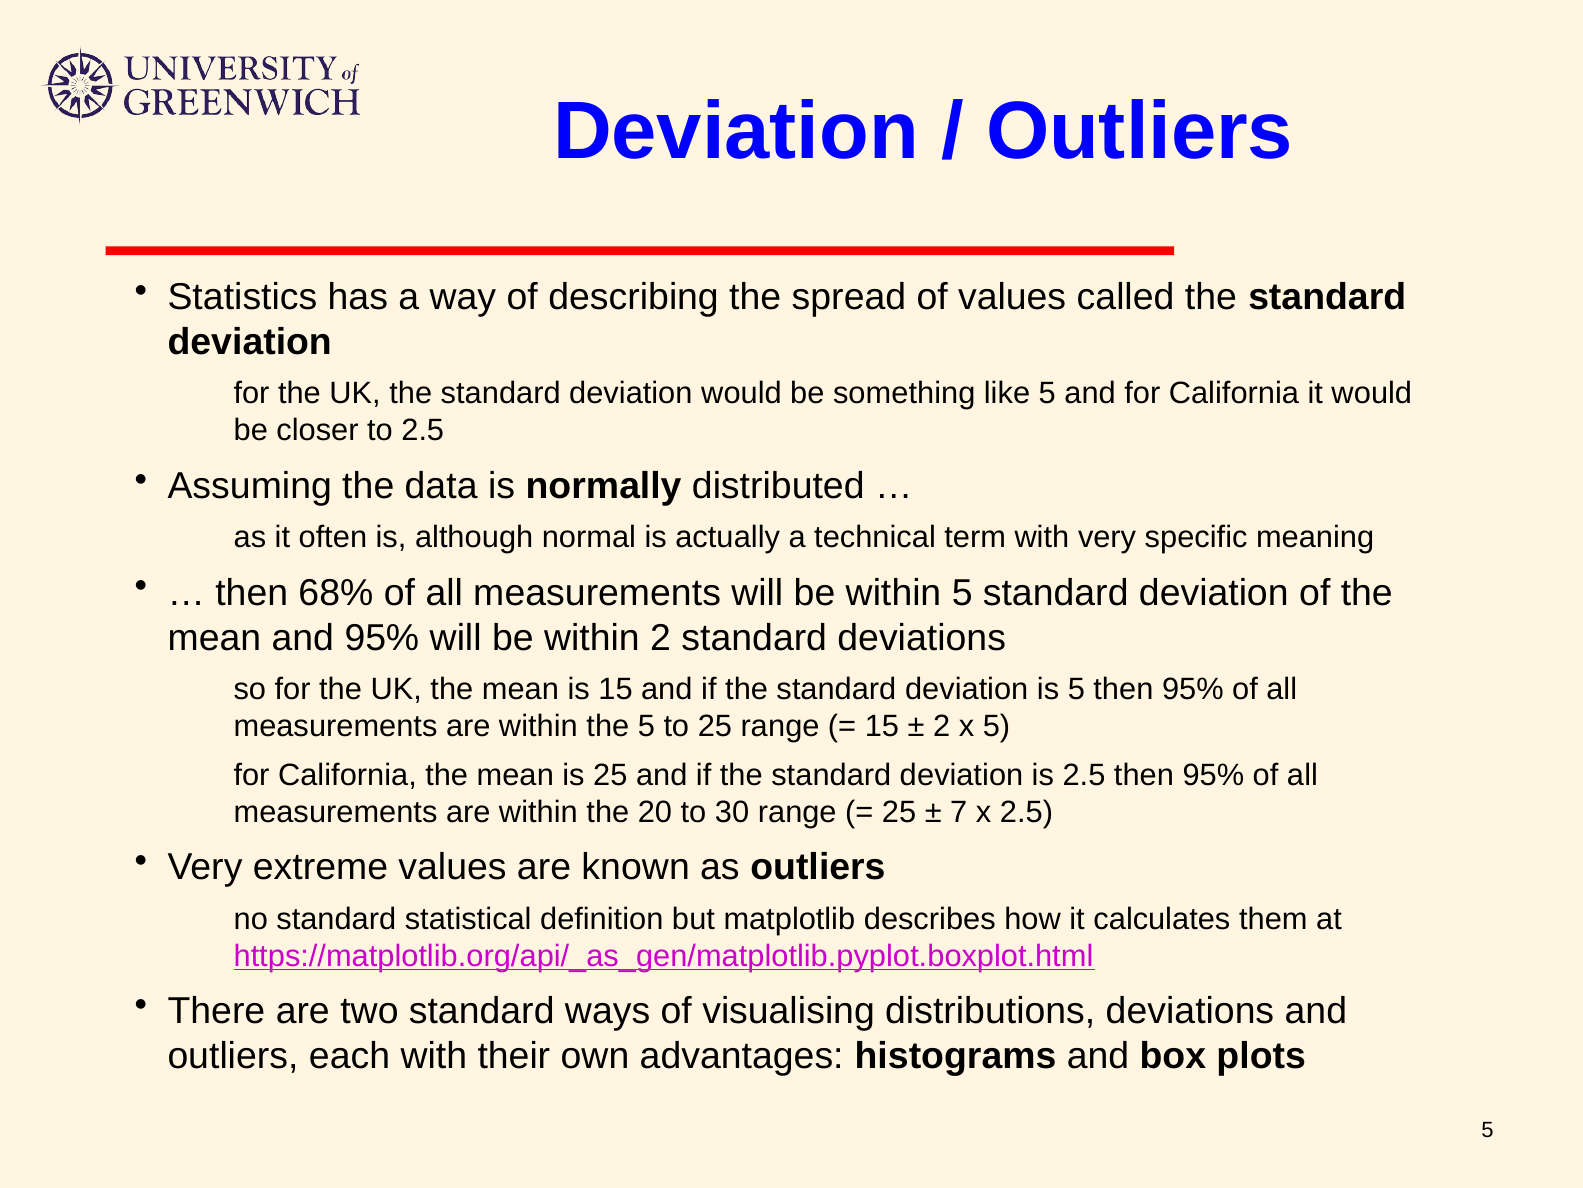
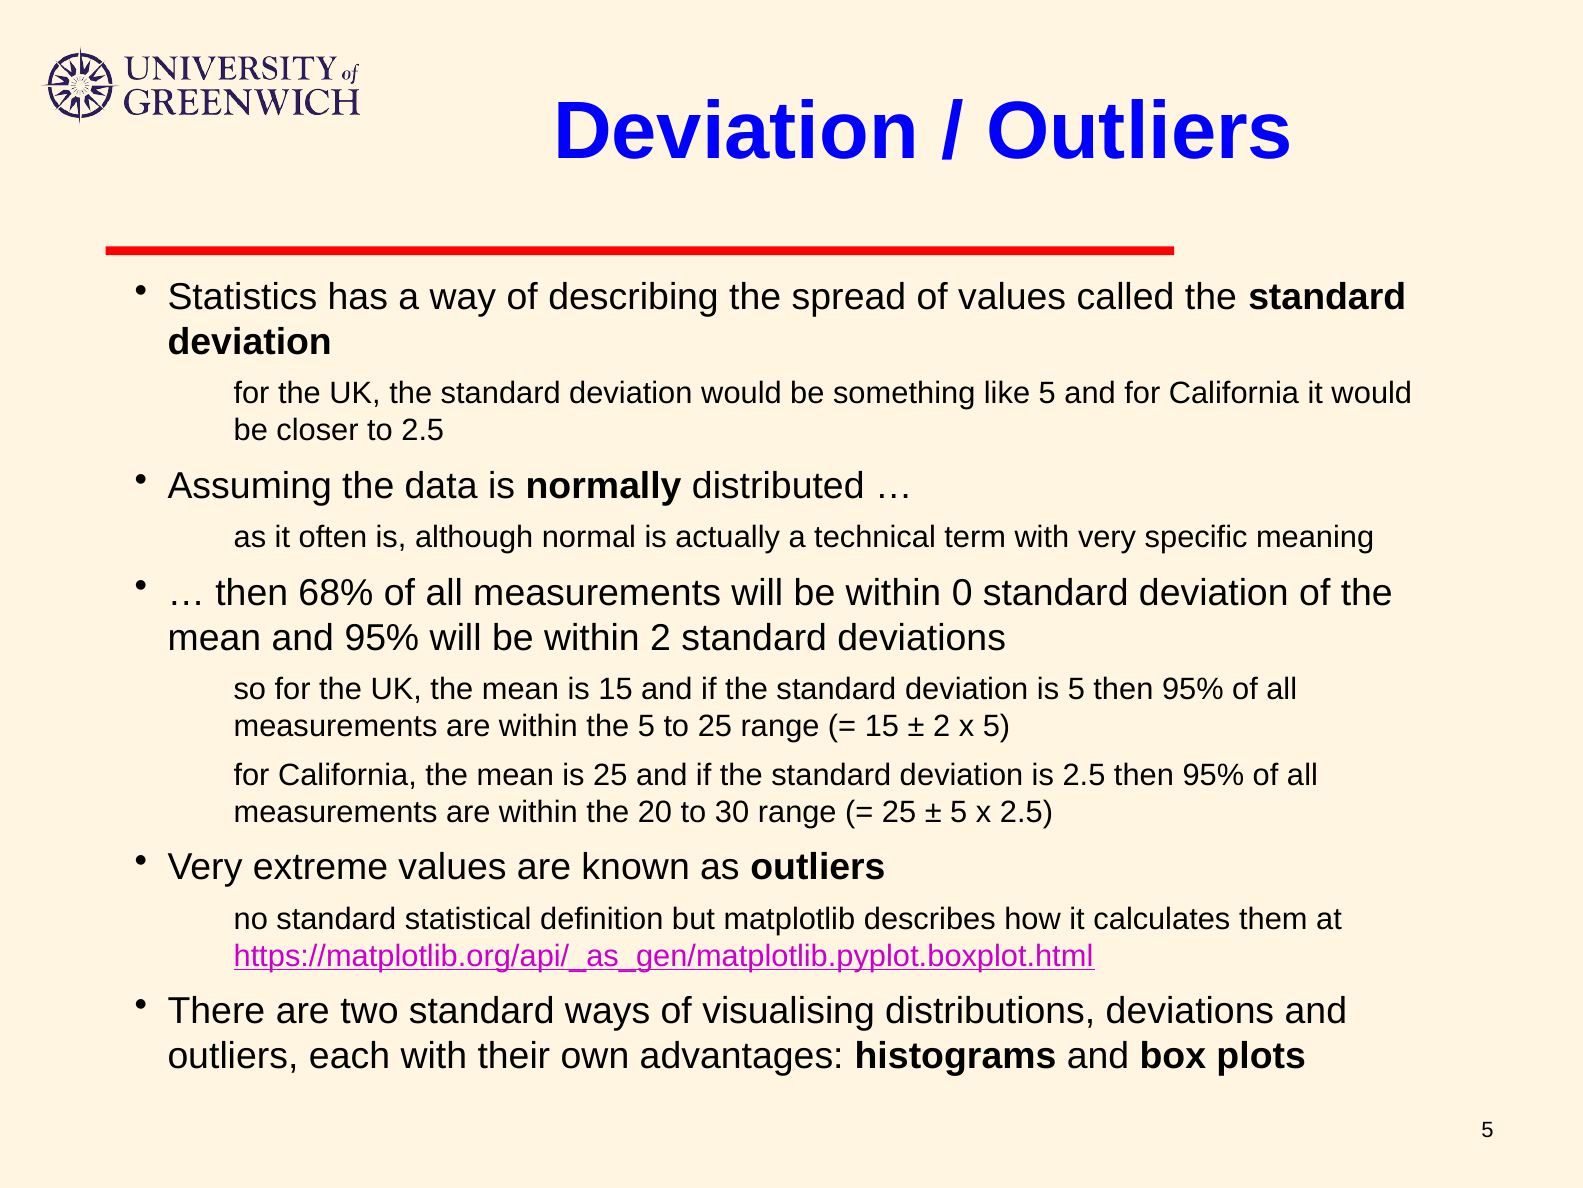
within 5: 5 -> 0 (962, 592)
7: 7 -> 5 (959, 811)
